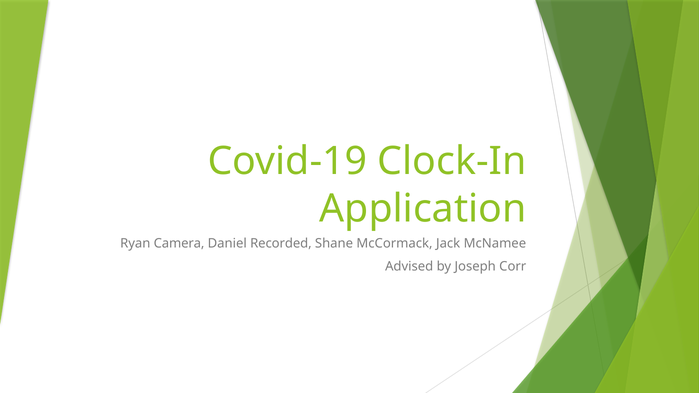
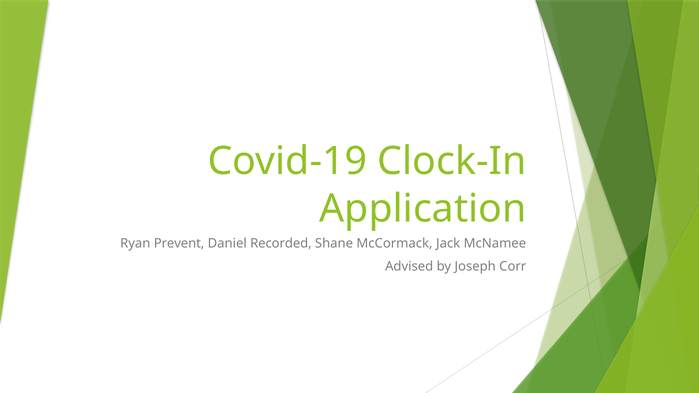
Camera: Camera -> Prevent (179, 244)
